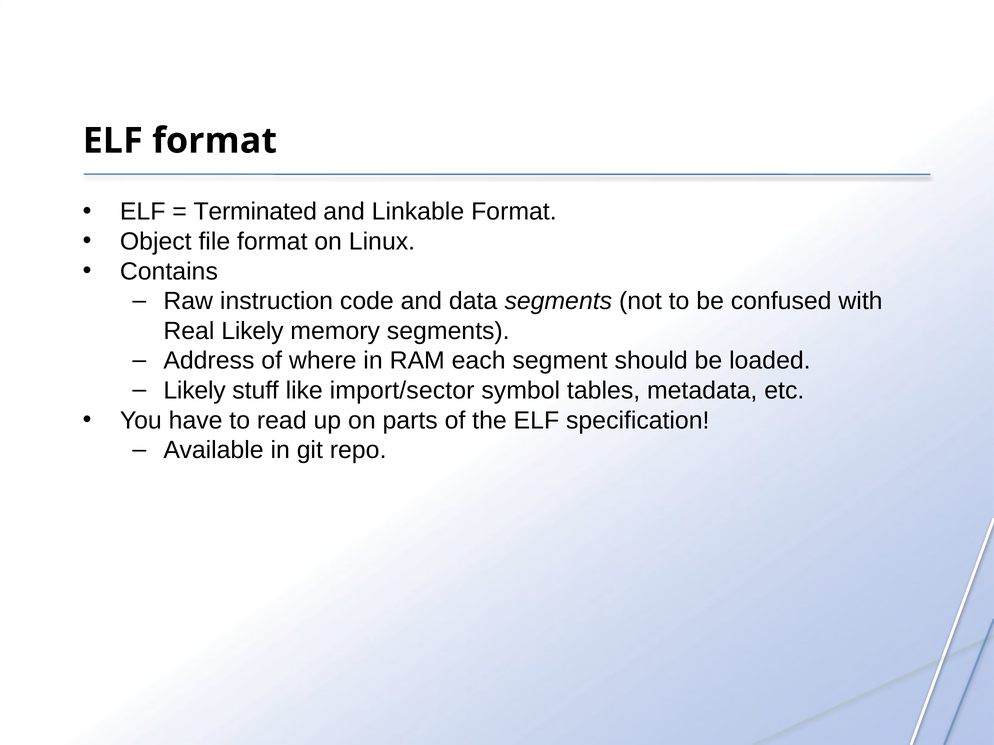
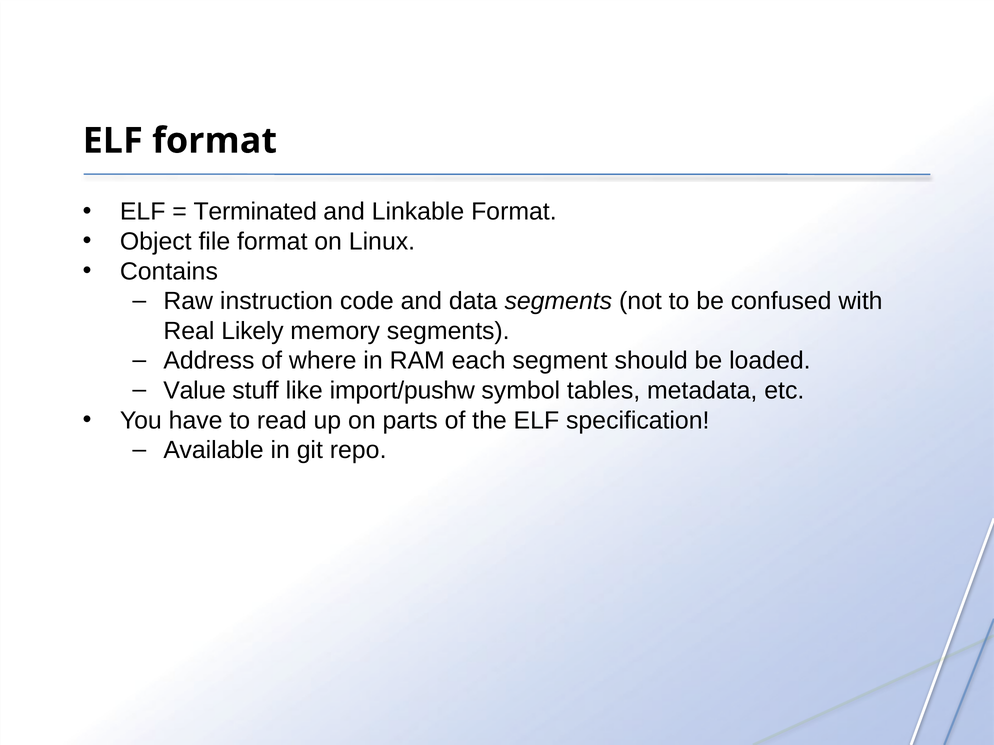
Likely: Likely -> Value (195, 391)
import/sector: import/sector -> import/pushw (402, 391)
